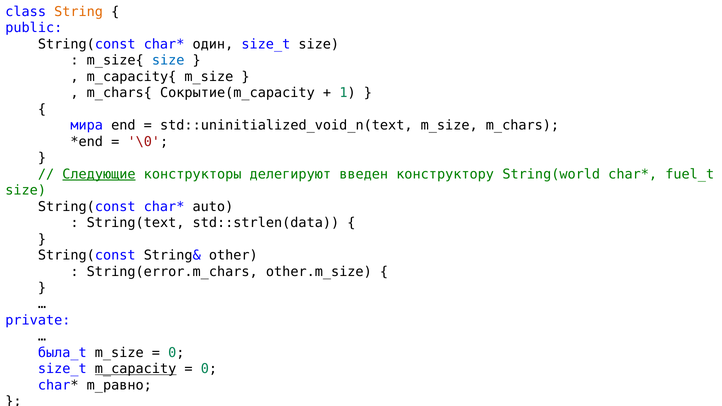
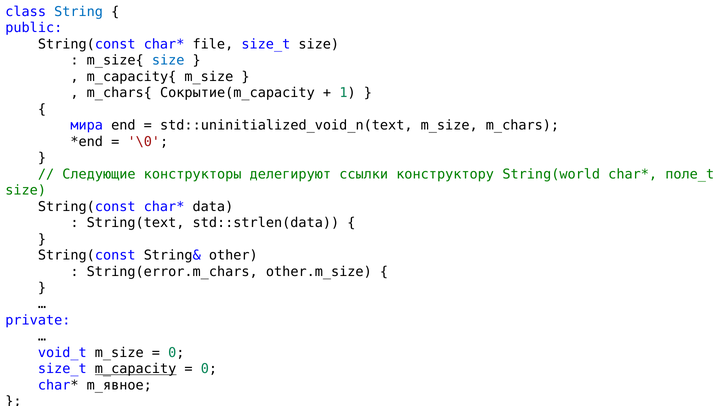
String colour: orange -> blue (79, 12)
один: один -> file (213, 44)
Следующие underline: present -> none (99, 174)
введен: введен -> ссылки (364, 174)
fuel_t: fuel_t -> поле_t (690, 174)
auto: auto -> data (213, 207)
была_t: была_t -> void_t (62, 353)
m_равно: m_равно -> m_явное (119, 385)
